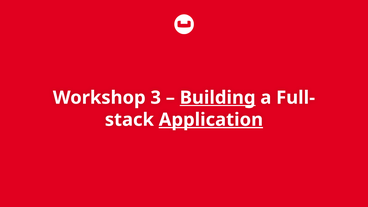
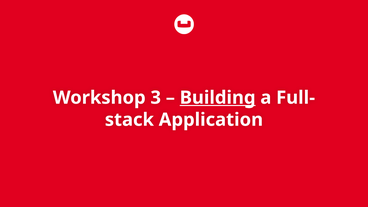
Application underline: present -> none (211, 120)
